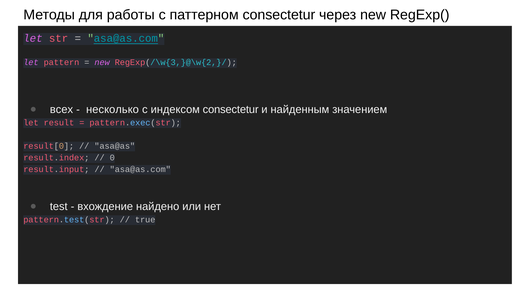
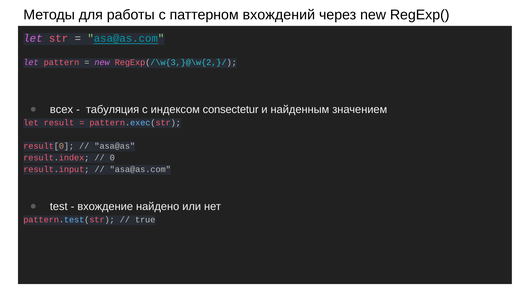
паттерном consectetur: consectetur -> вхождений (279, 15)
несколько: несколько -> табуляция (113, 110)
